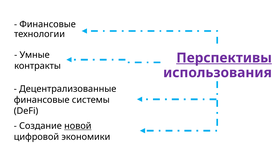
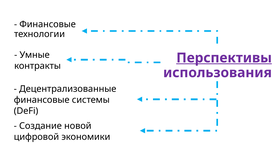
новой underline: present -> none (78, 126)
